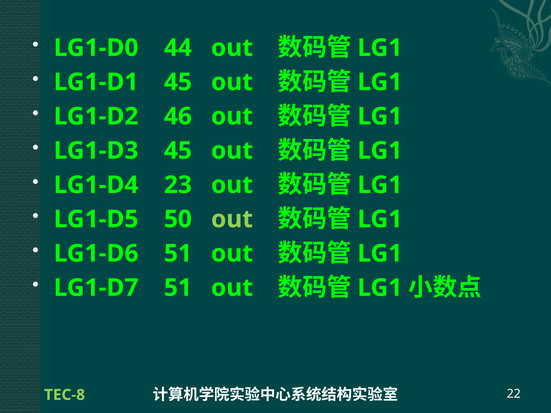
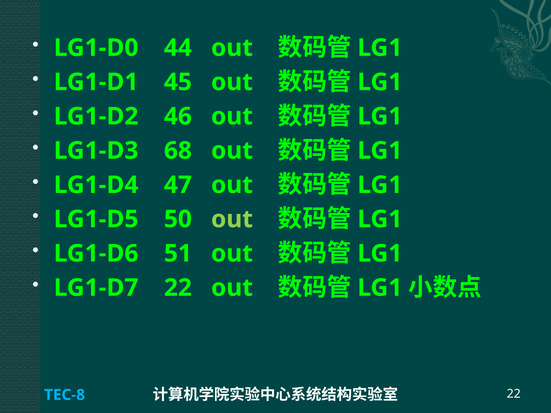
LG1-D3 45: 45 -> 68 (178, 151)
23: 23 -> 47 (178, 185)
LG1-D7 51: 51 -> 22 (178, 288)
TEC-8 colour: light green -> light blue (65, 395)
